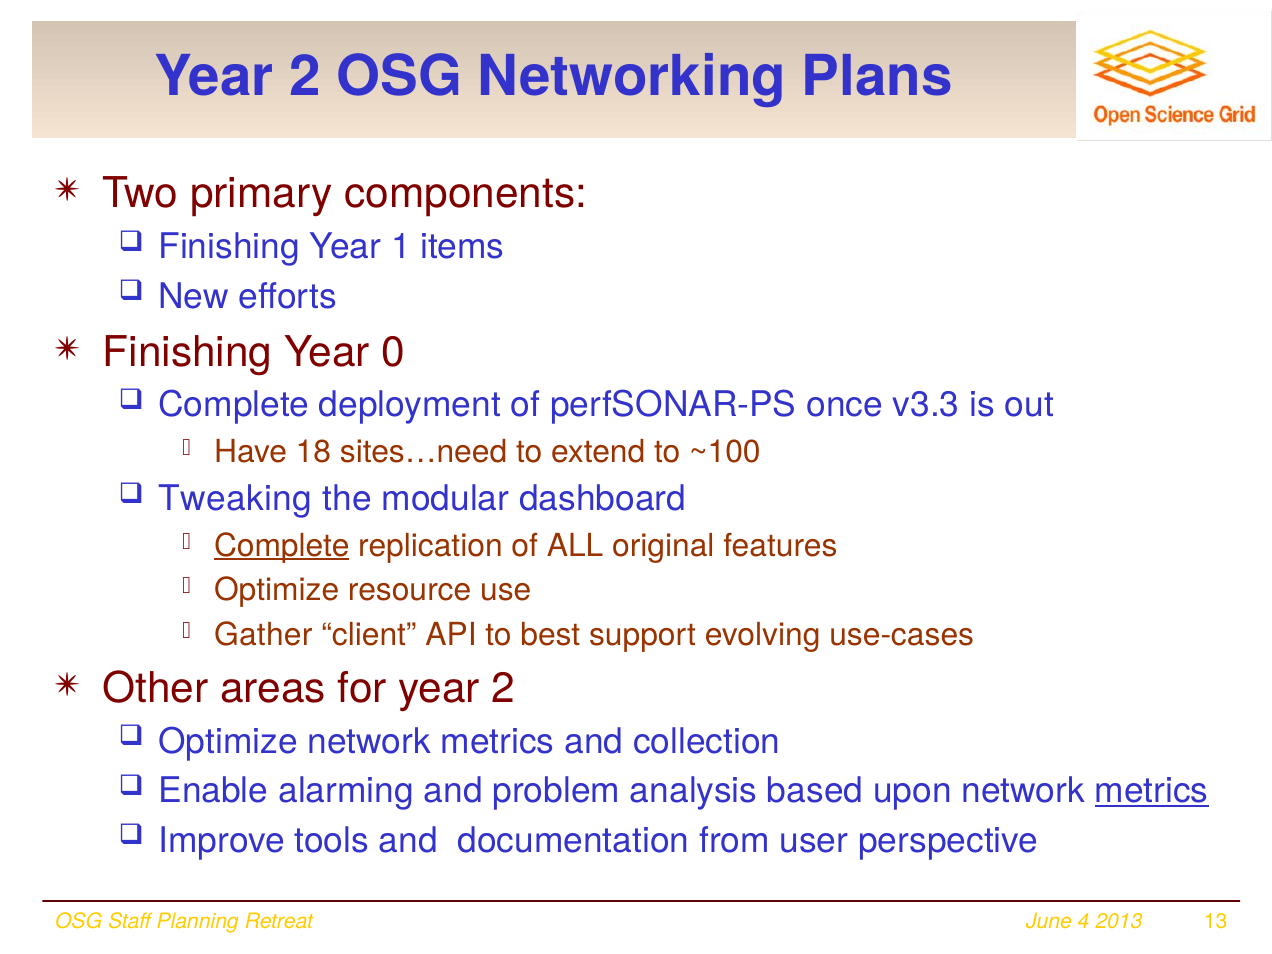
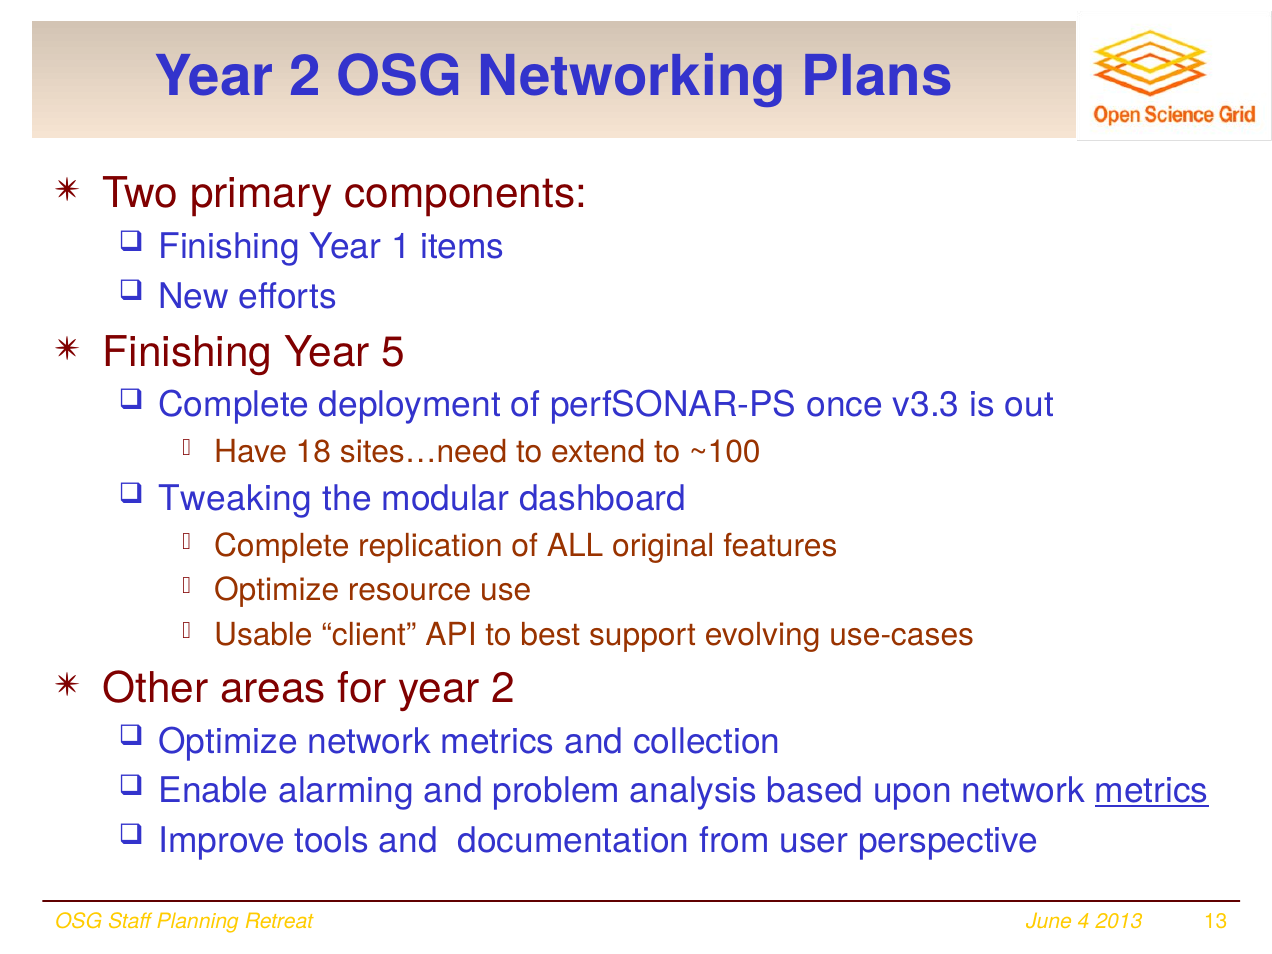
0: 0 -> 5 (393, 352)
Complete underline: present -> none (282, 546)
Gather: Gather -> Usable (263, 635)
